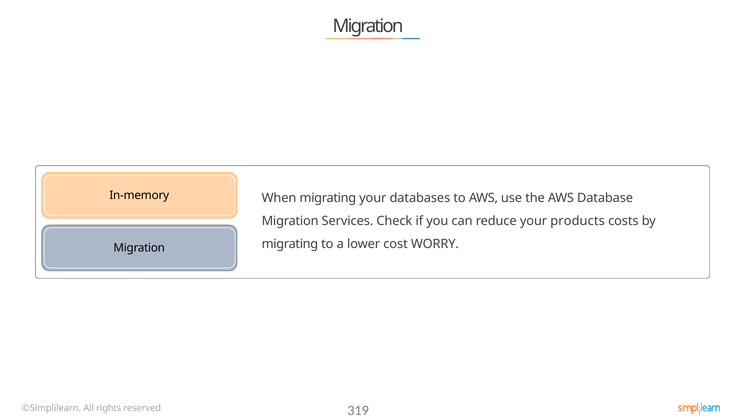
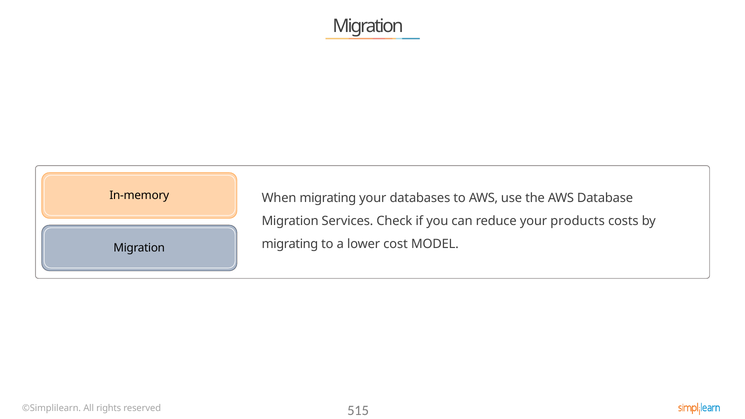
WORRY: WORRY -> MODEL (435, 244)
319: 319 -> 515 (358, 410)
